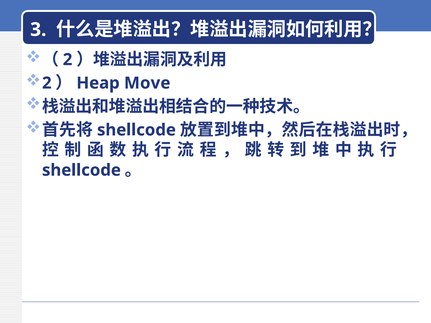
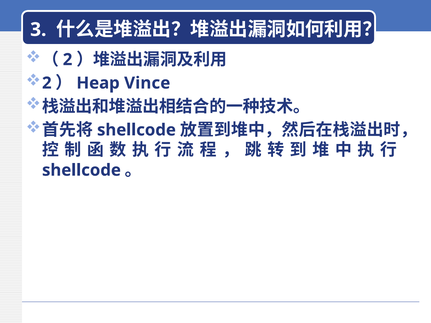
Move: Move -> Vince (147, 83)
